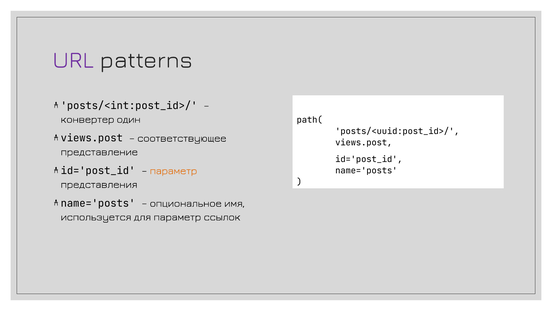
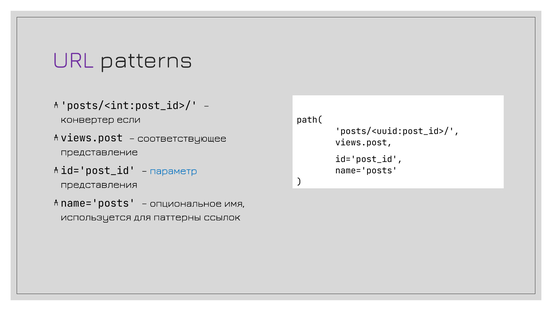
один: один -> если (129, 119)
параметр colour: orange -> blue (173, 170)
для параметр: параметр -> паттерны (177, 217)
